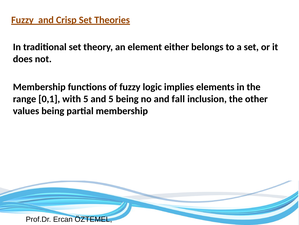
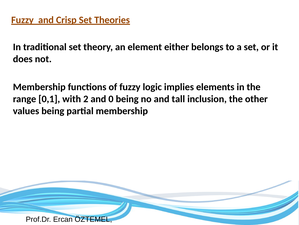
with 5: 5 -> 2 (86, 99)
and 5: 5 -> 0 (111, 99)
fall: fall -> tall (178, 99)
